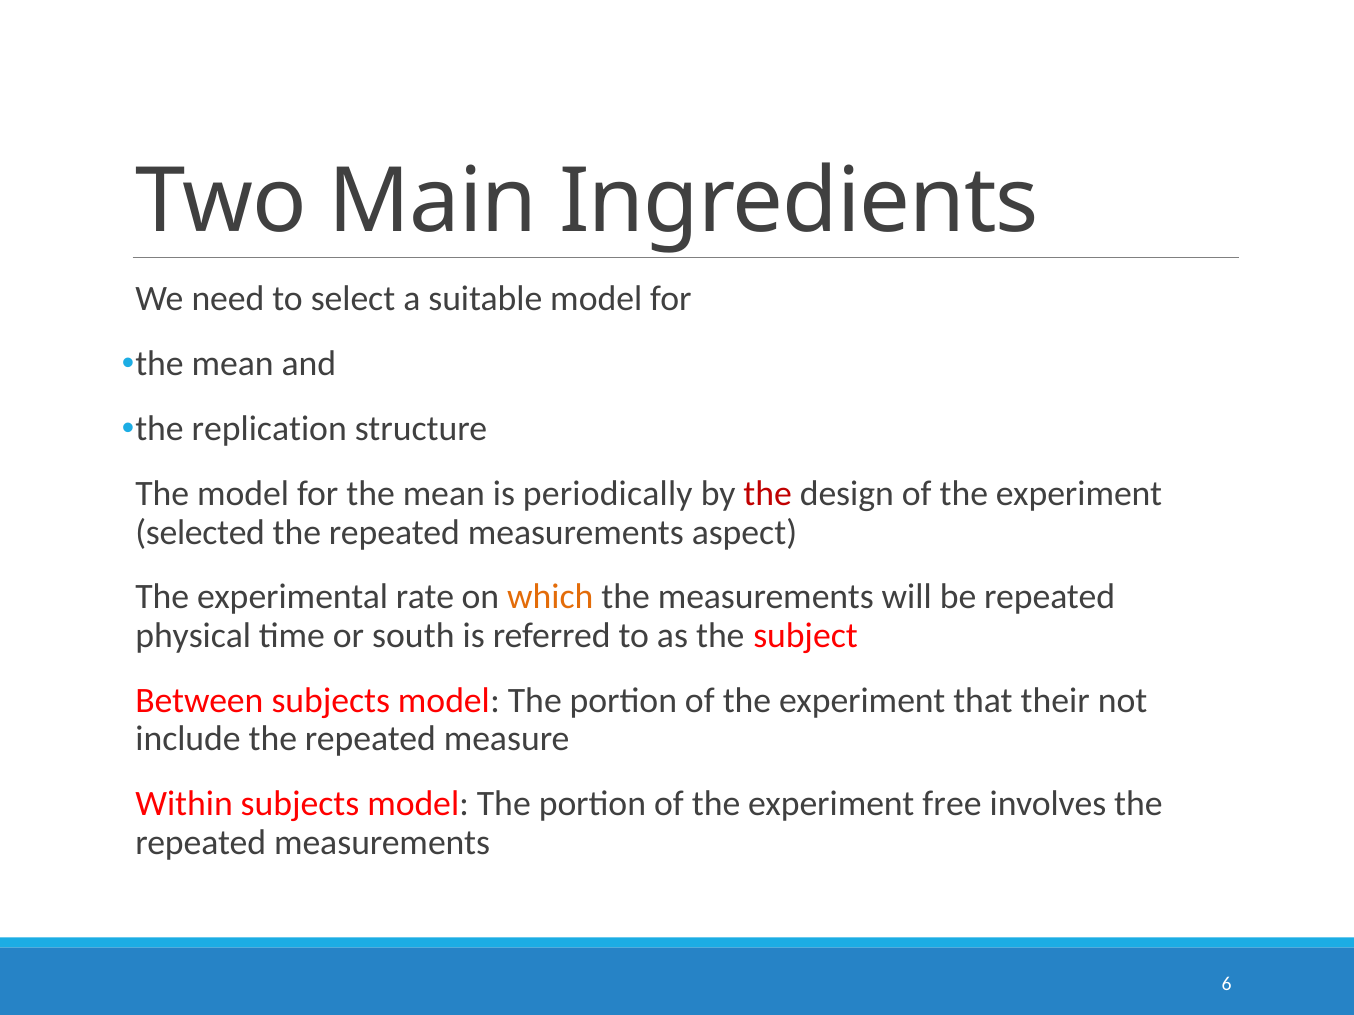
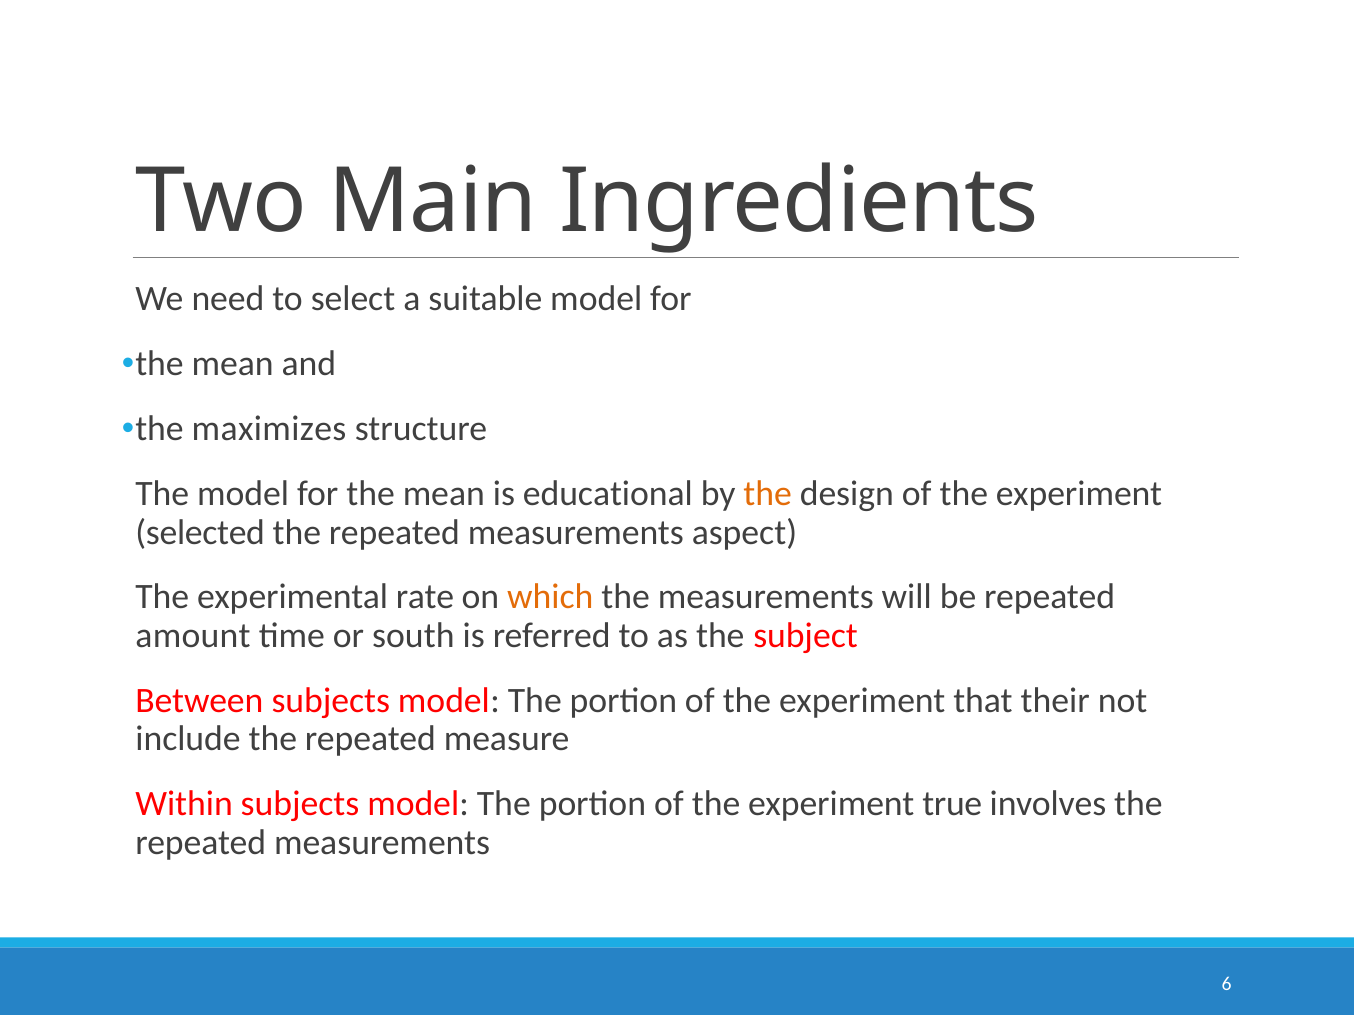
replication: replication -> maximizes (269, 429)
periodically: periodically -> educational (608, 494)
the colour: red -> orange (768, 494)
physical: physical -> amount (193, 636)
free: free -> true (952, 805)
